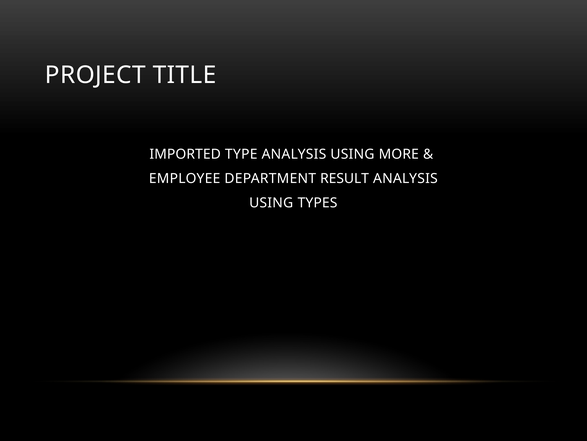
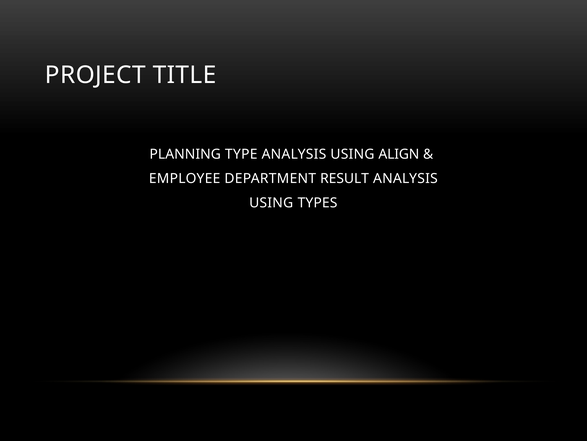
IMPORTED: IMPORTED -> PLANNING (185, 154)
MORE: MORE -> ALIGN (399, 154)
